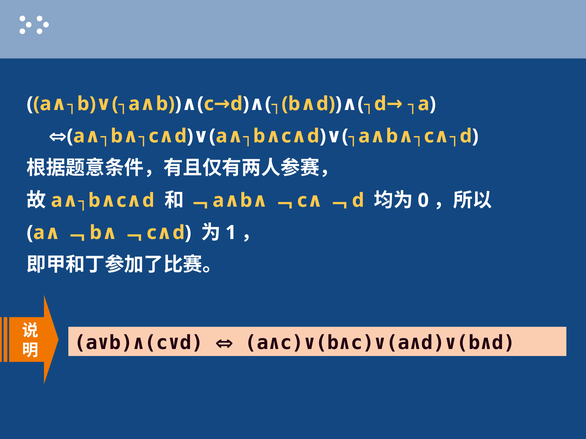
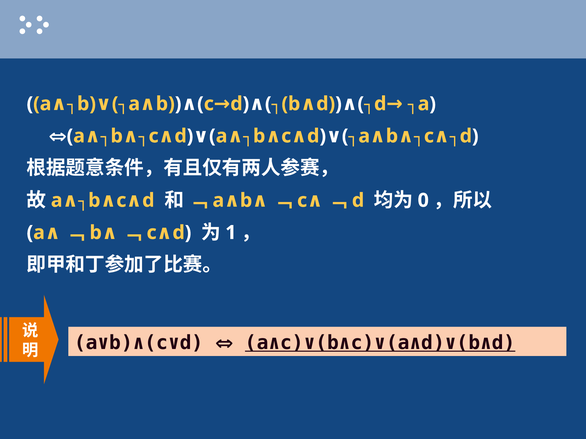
a∧c)∨(b∧c)∨(a∧d)∨(b∧d underline: none -> present (380, 343)
